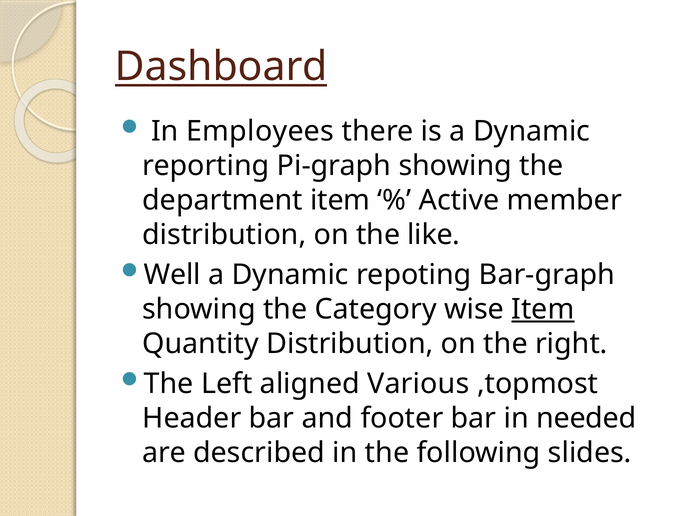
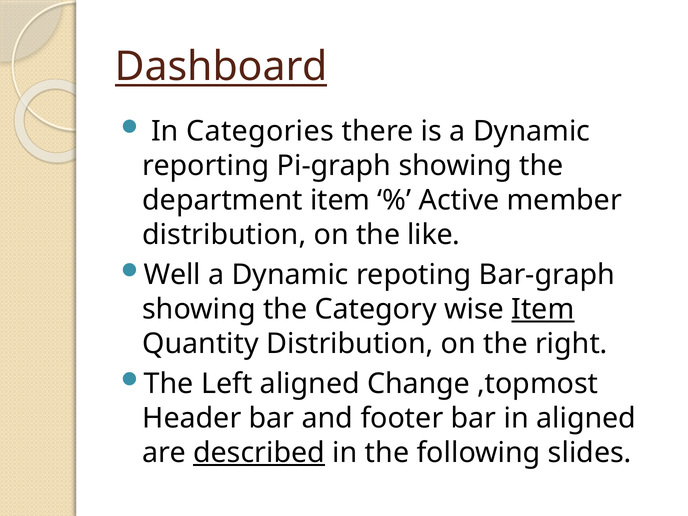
Employees: Employees -> Categories (260, 132)
Various: Various -> Change (419, 384)
in needed: needed -> aligned (586, 418)
described underline: none -> present (259, 453)
